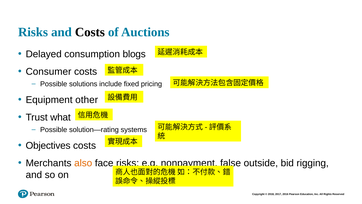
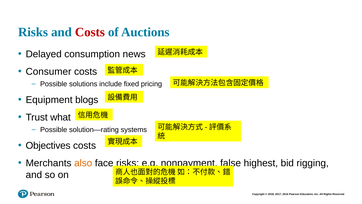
Costs colour: black -> red (90, 32)
blogs: blogs -> news (134, 54)
other: other -> blogs (87, 100)
outside: outside -> highest (261, 163)
